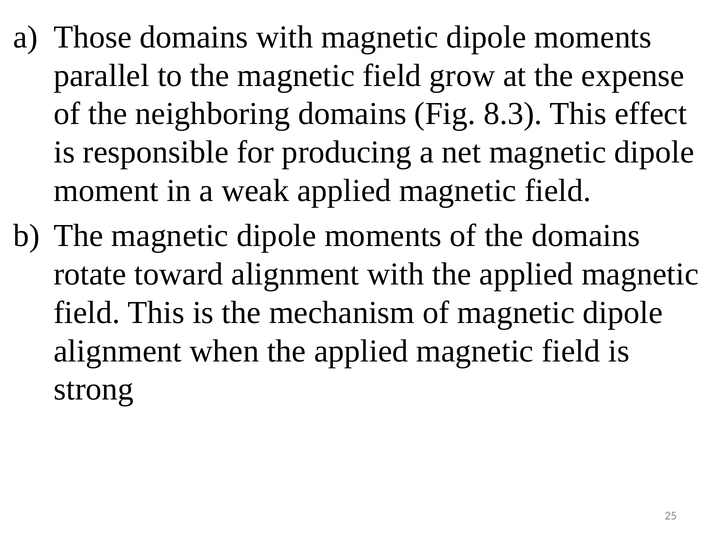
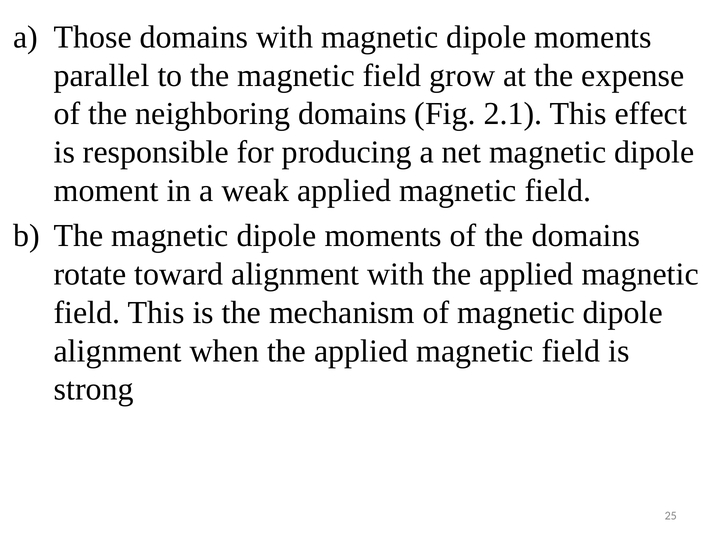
8.3: 8.3 -> 2.1 (513, 114)
